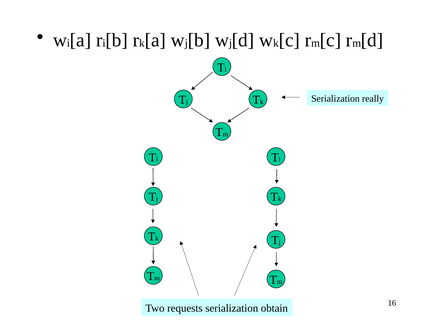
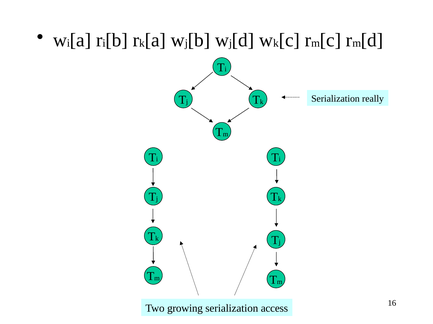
requests: requests -> growing (185, 309)
obtain: obtain -> access (274, 309)
